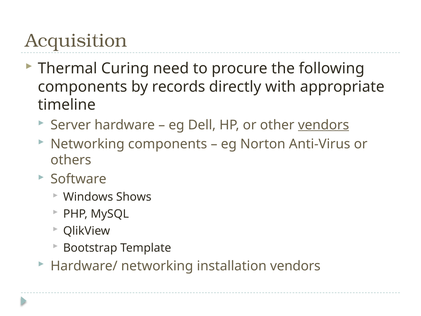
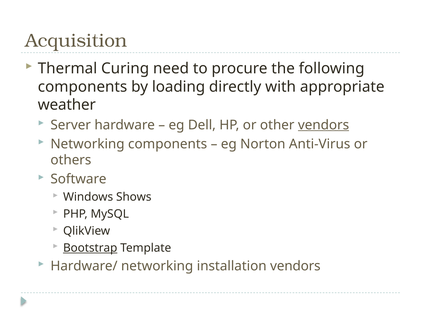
records: records -> loading (179, 87)
timeline: timeline -> weather (67, 105)
Bootstrap underline: none -> present (90, 248)
